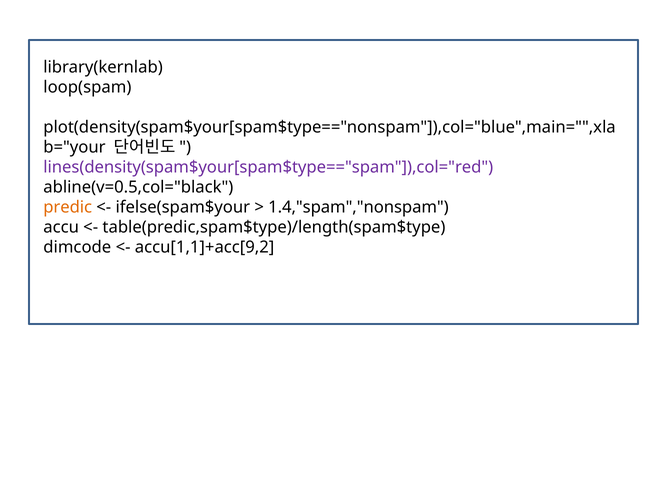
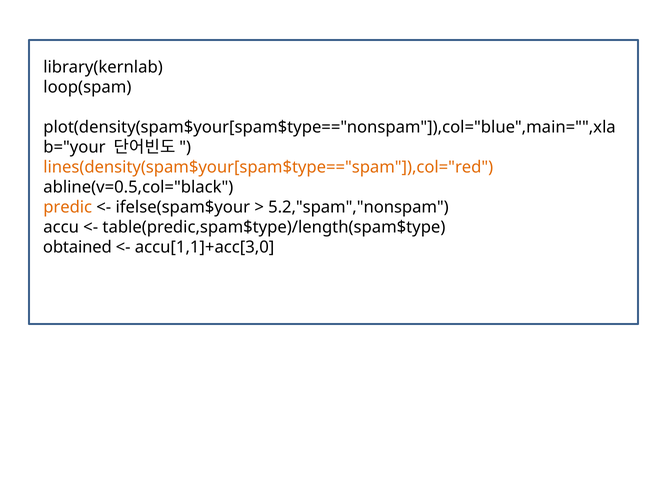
lines(density(spam$your[spam$type=="spam"]),col="red colour: purple -> orange (268, 167)
1.4,"spam","nonspam: 1.4,"spam","nonspam -> 5.2,"spam","nonspam (358, 207)
dimcode: dimcode -> obtained (77, 247)
accu[1,1]+acc[9,2: accu[1,1]+acc[9,2 -> accu[1,1]+acc[3,0 (205, 247)
